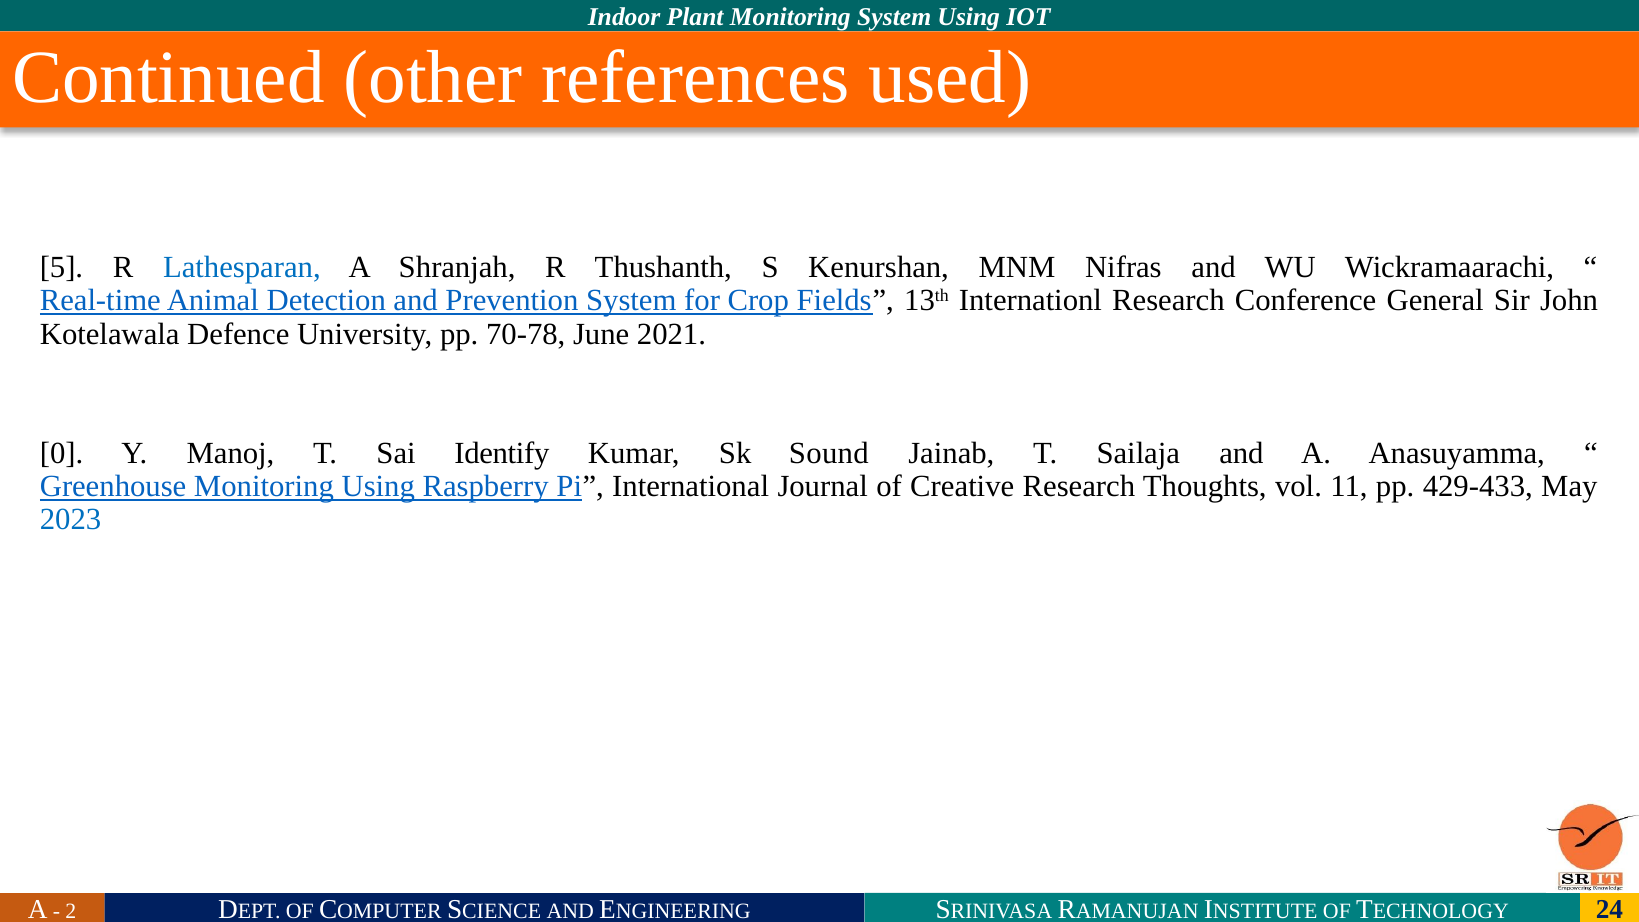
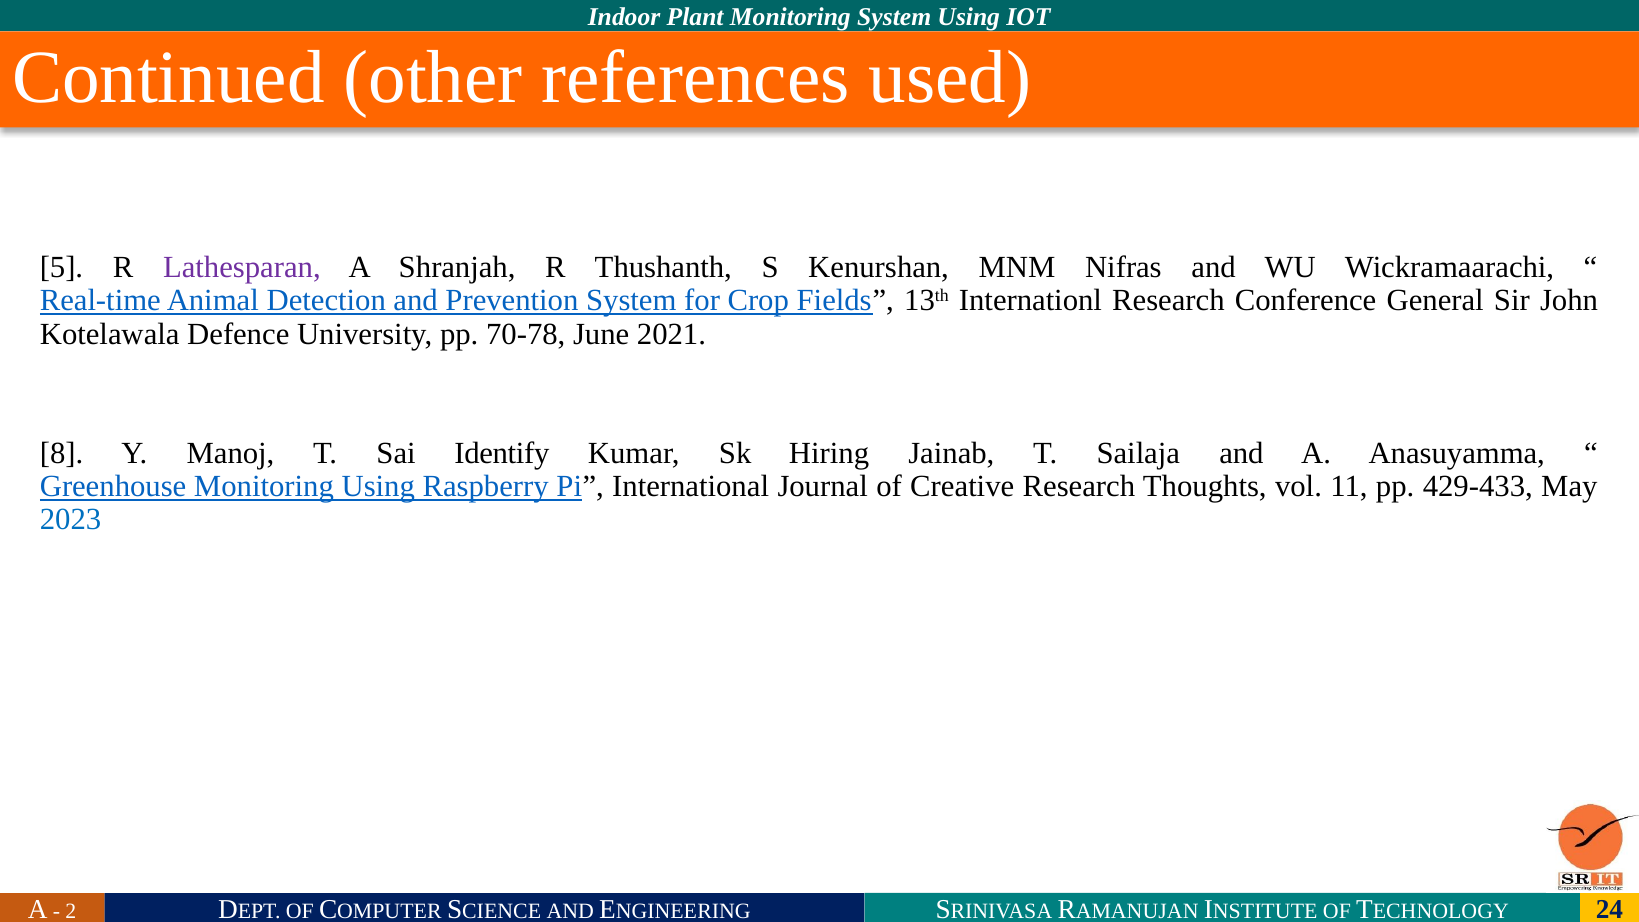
Lathesparan colour: blue -> purple (242, 267)
0: 0 -> 8 (62, 453)
Sound: Sound -> Hiring (829, 453)
